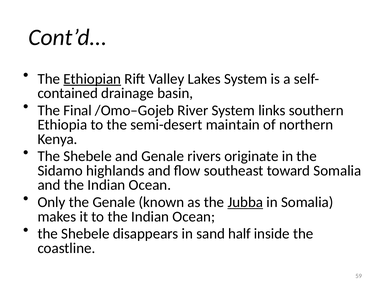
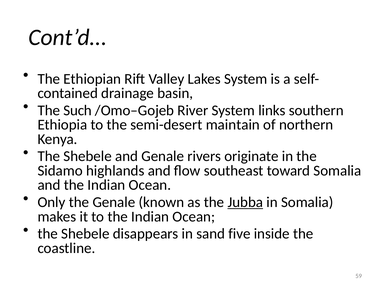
Ethiopian underline: present -> none (92, 79)
Final: Final -> Such (78, 110)
half: half -> five (239, 234)
